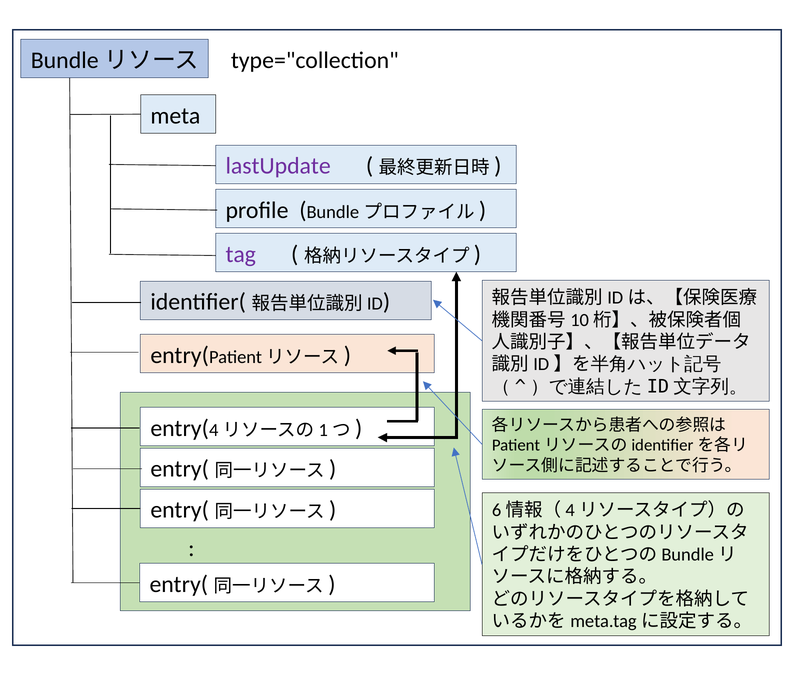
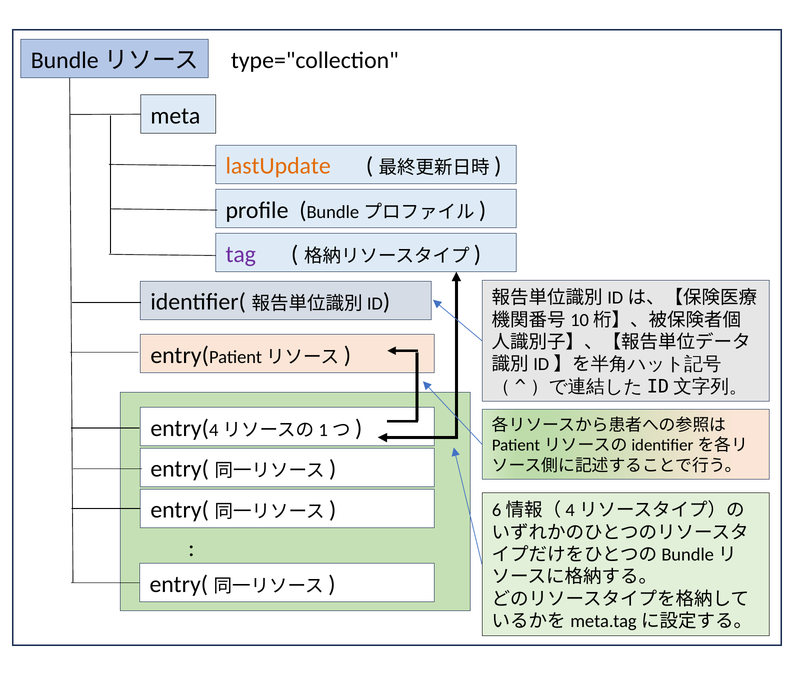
lastUpdate colour: purple -> orange (278, 166)
